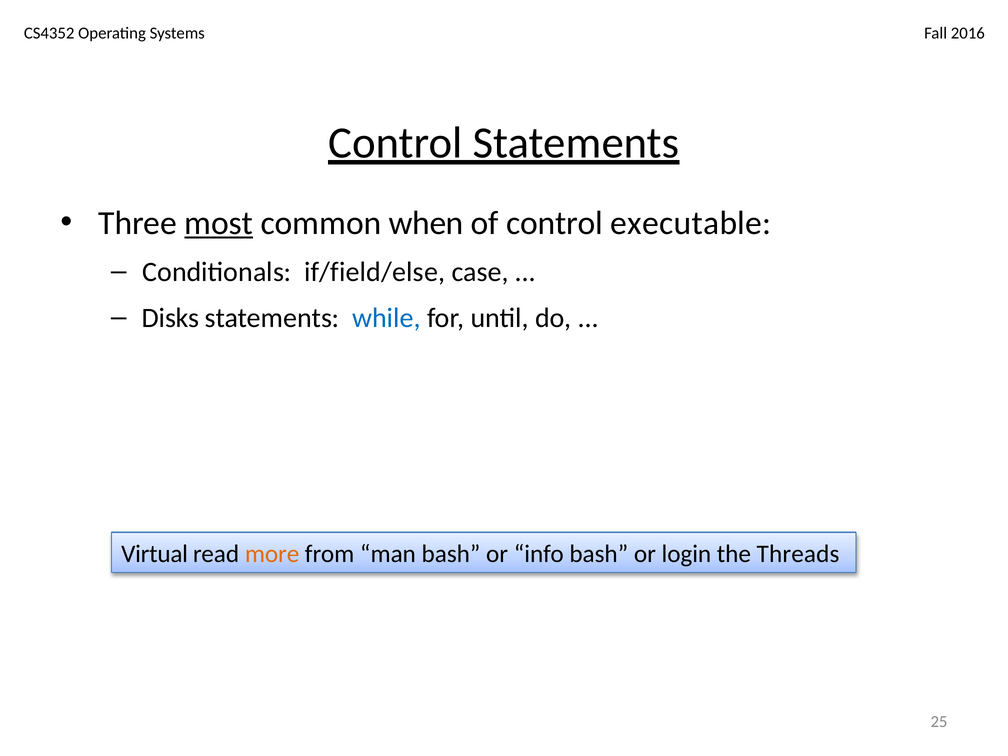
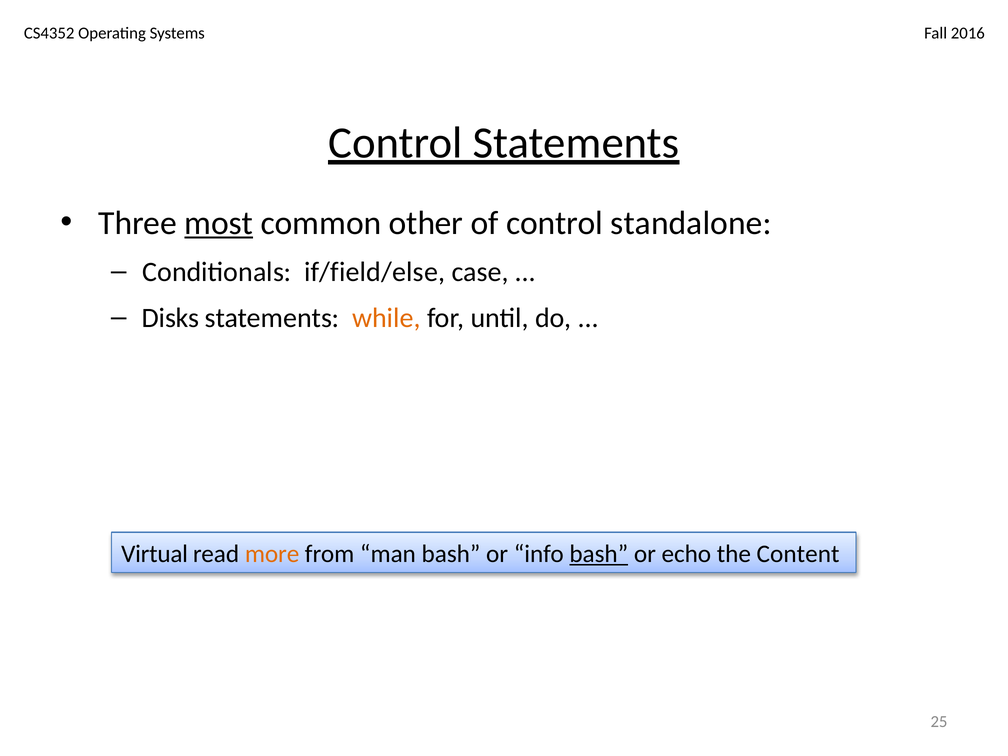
when: when -> other (426, 223)
executable: executable -> standalone (691, 223)
while colour: blue -> orange (386, 318)
bash underline: none -> present (599, 554)
login: login -> echo (686, 554)
Threads: Threads -> Content (798, 554)
